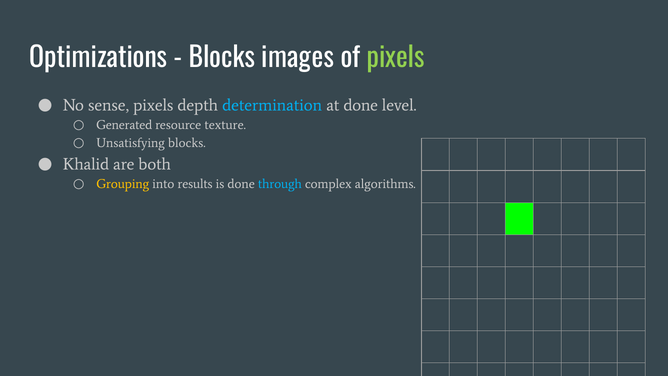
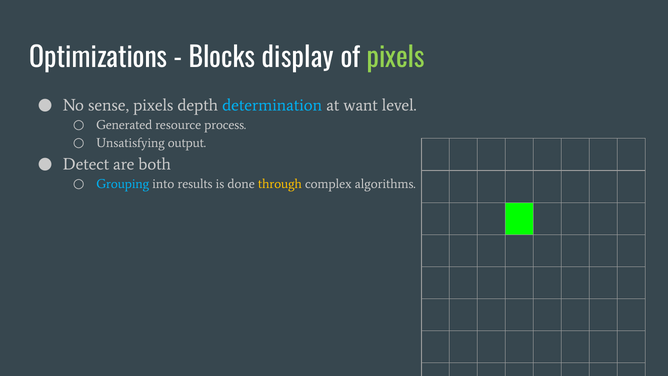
images: images -> display (298, 58)
at done: done -> want (361, 105)
texture: texture -> process (225, 125)
Unsatisfying blocks: blocks -> output (187, 143)
Khalid: Khalid -> Detect (86, 164)
Grouping colour: yellow -> light blue (123, 184)
through colour: light blue -> yellow (280, 184)
